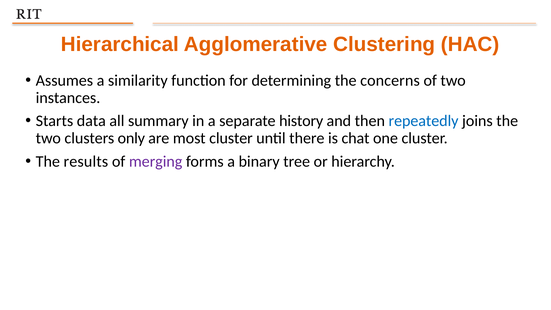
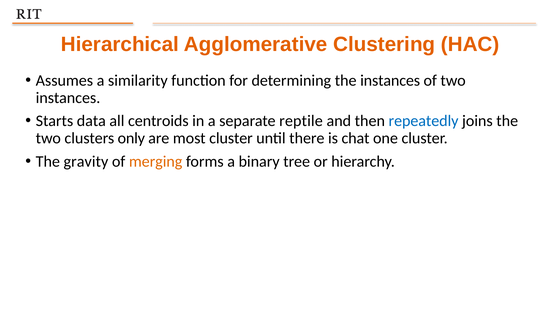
the concerns: concerns -> instances (390, 81)
summary: summary -> centroids (158, 121)
history: history -> reptile (301, 121)
results: results -> gravity (86, 161)
merging colour: purple -> orange (156, 161)
